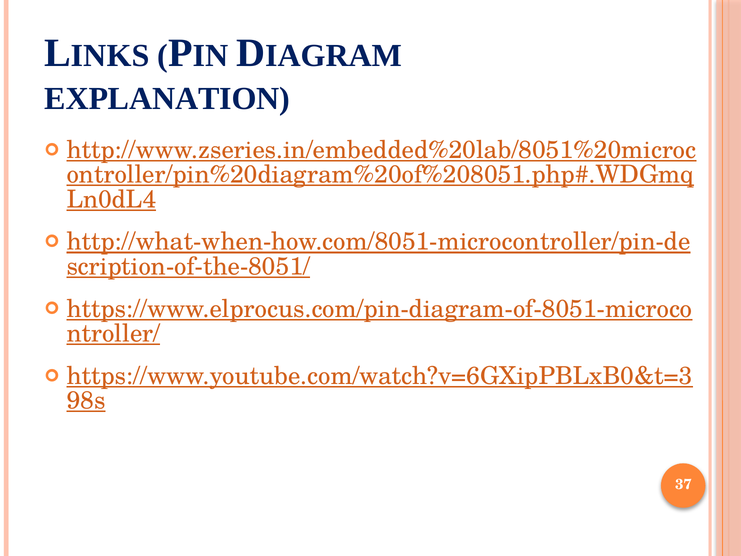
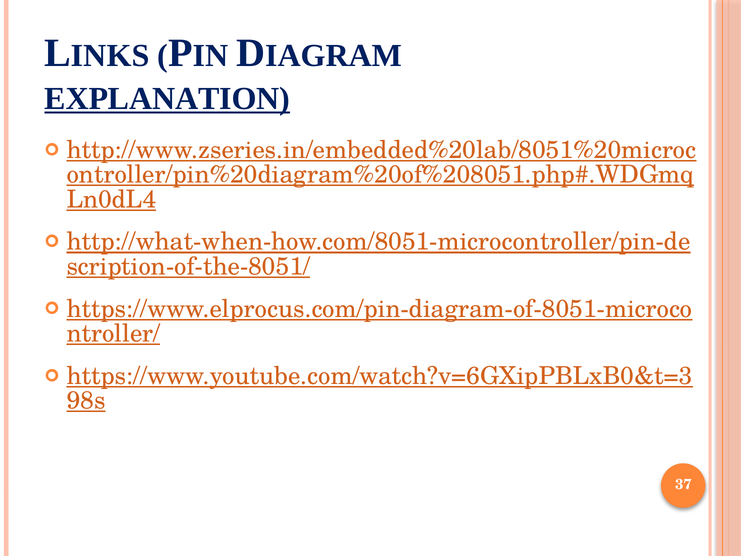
EXPLANATION underline: none -> present (167, 99)
